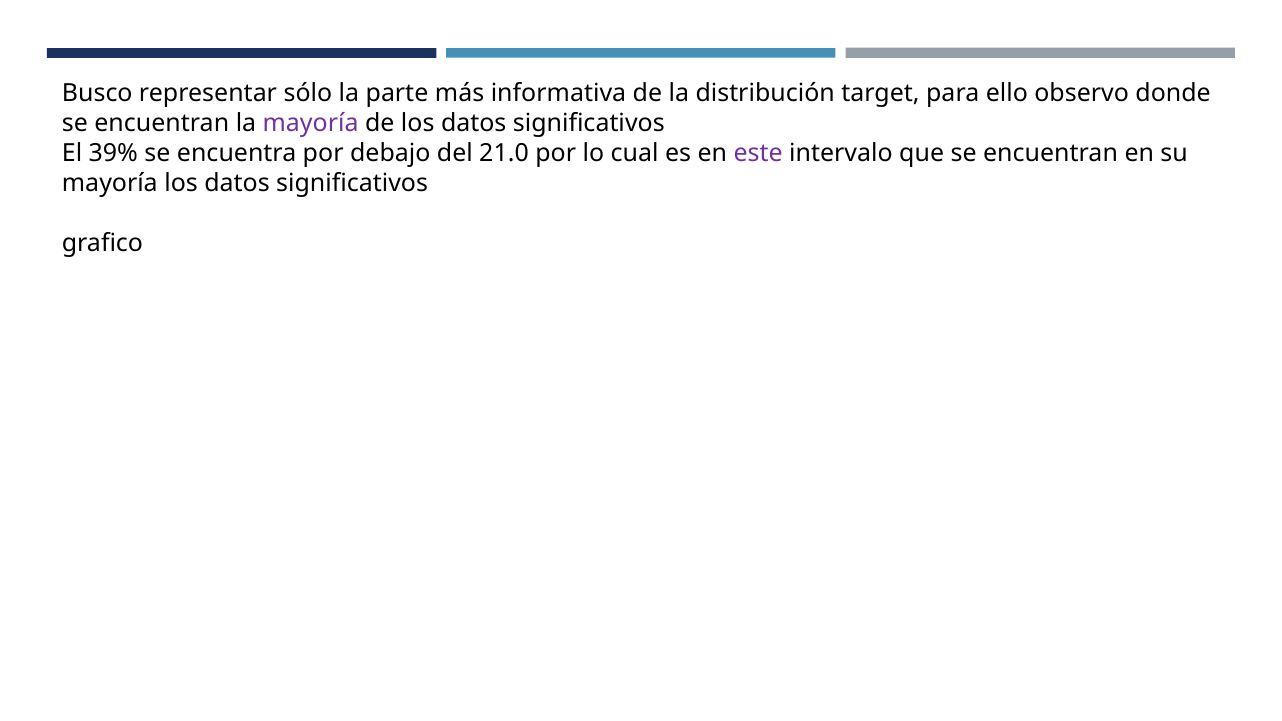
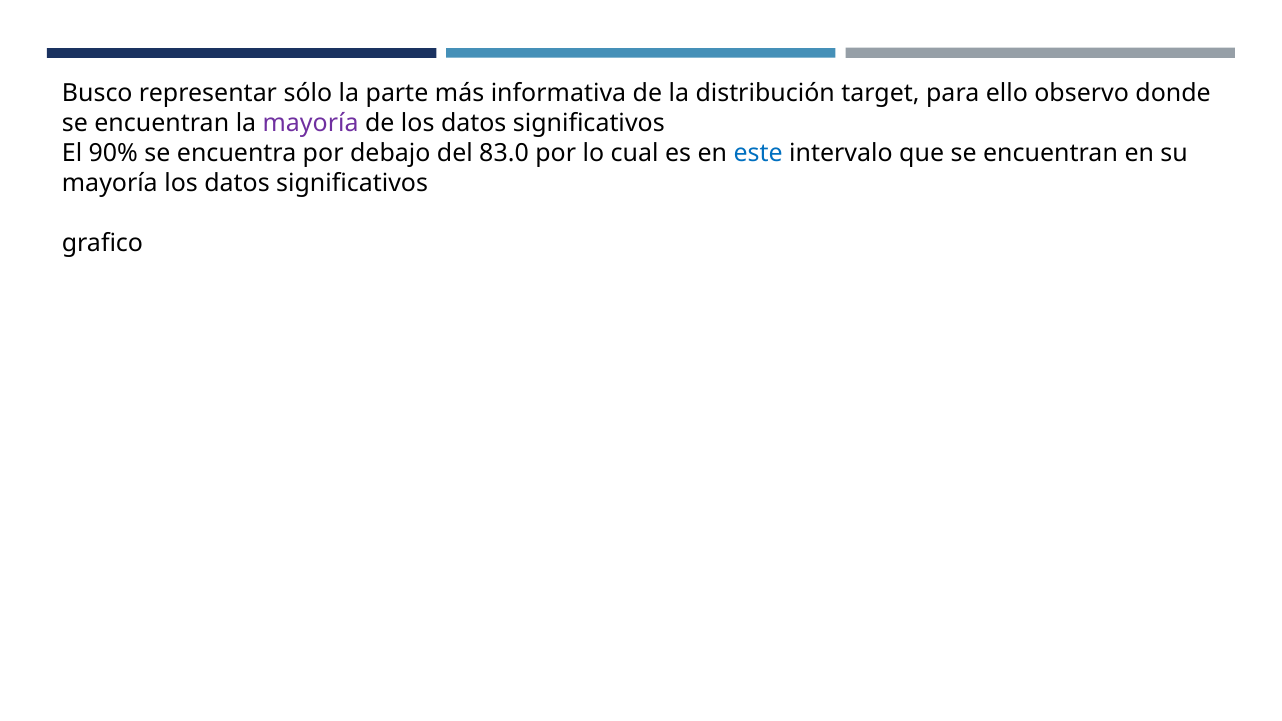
39%: 39% -> 90% (113, 153)
21.0: 21.0 -> 83.0 (504, 153)
este colour: purple -> blue (758, 153)
